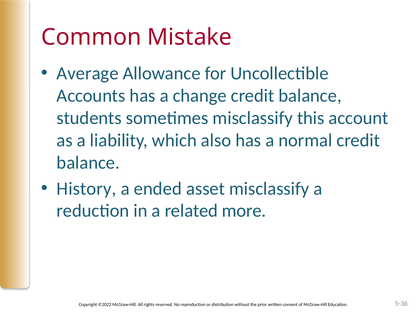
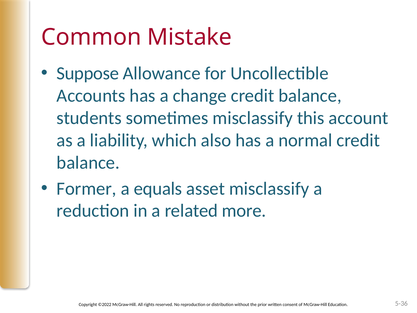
Average: Average -> Suppose (88, 73)
History: History -> Former (87, 188)
ended: ended -> equals (158, 188)
